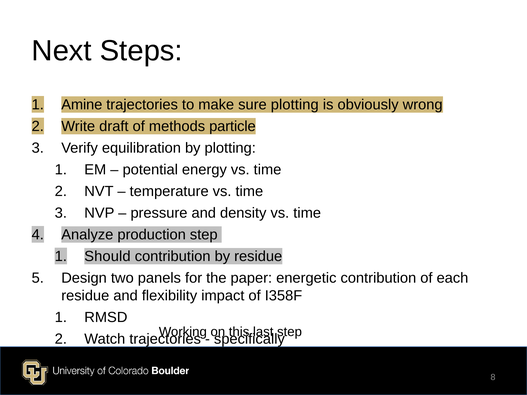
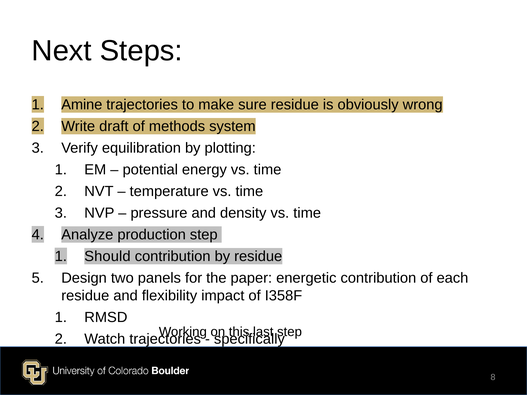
sure plotting: plotting -> residue (295, 105)
particle: particle -> system (232, 126)
